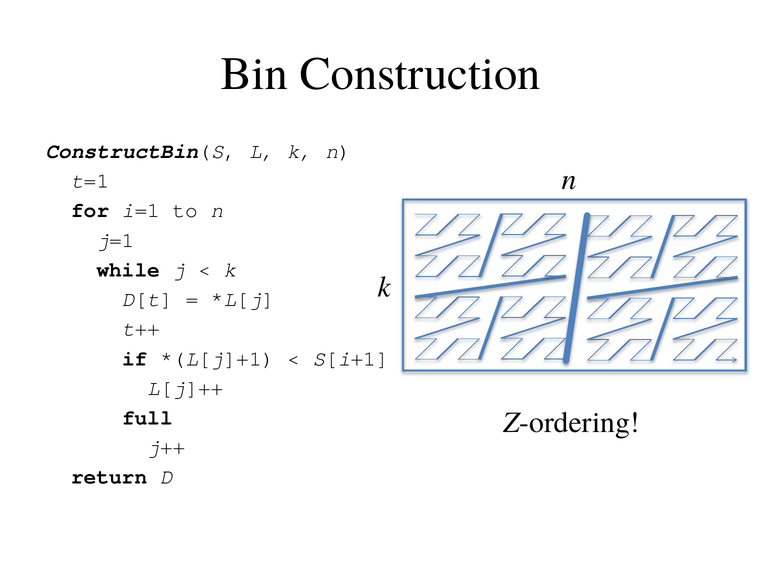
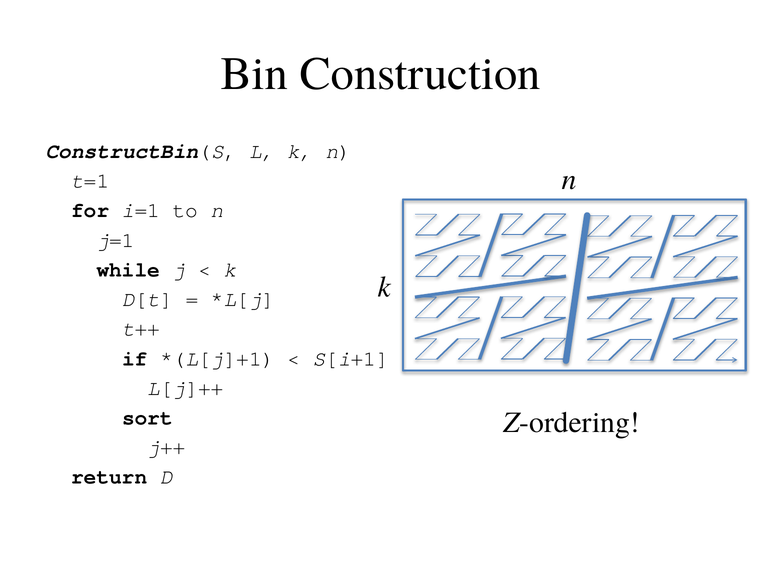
full: full -> sort (147, 418)
